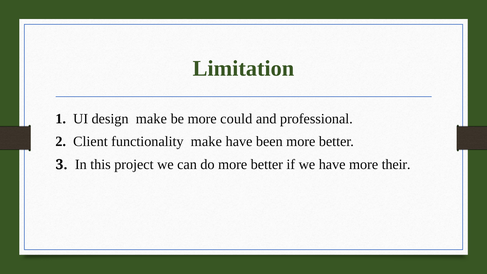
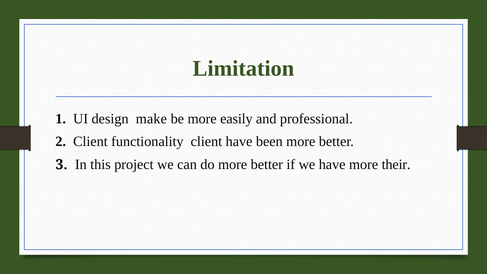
could: could -> easily (236, 119)
functionality make: make -> client (206, 142)
